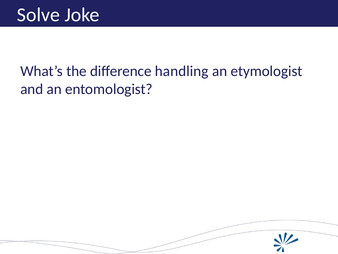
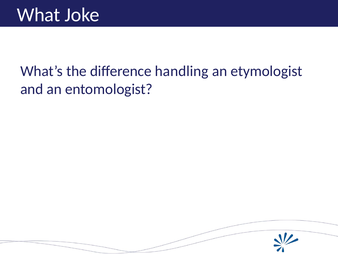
Solve: Solve -> What (39, 15)
